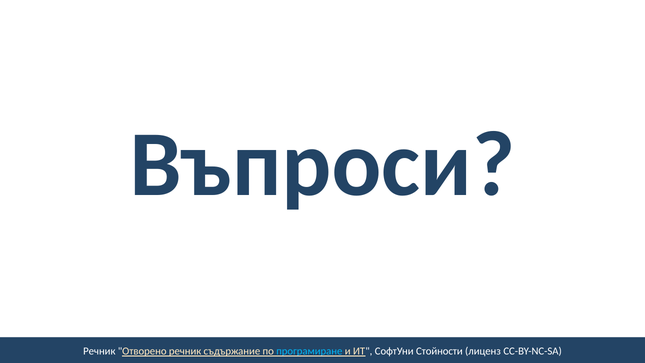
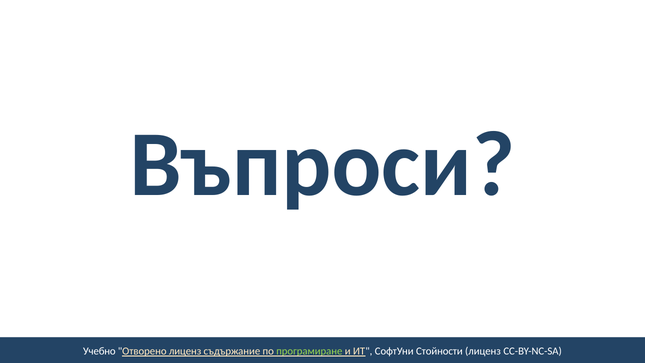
Речник: Речник -> Учебно (99, 351)
Отворено речник: речник -> лиценз (185, 351)
програмиране colour: light blue -> light green (309, 351)
